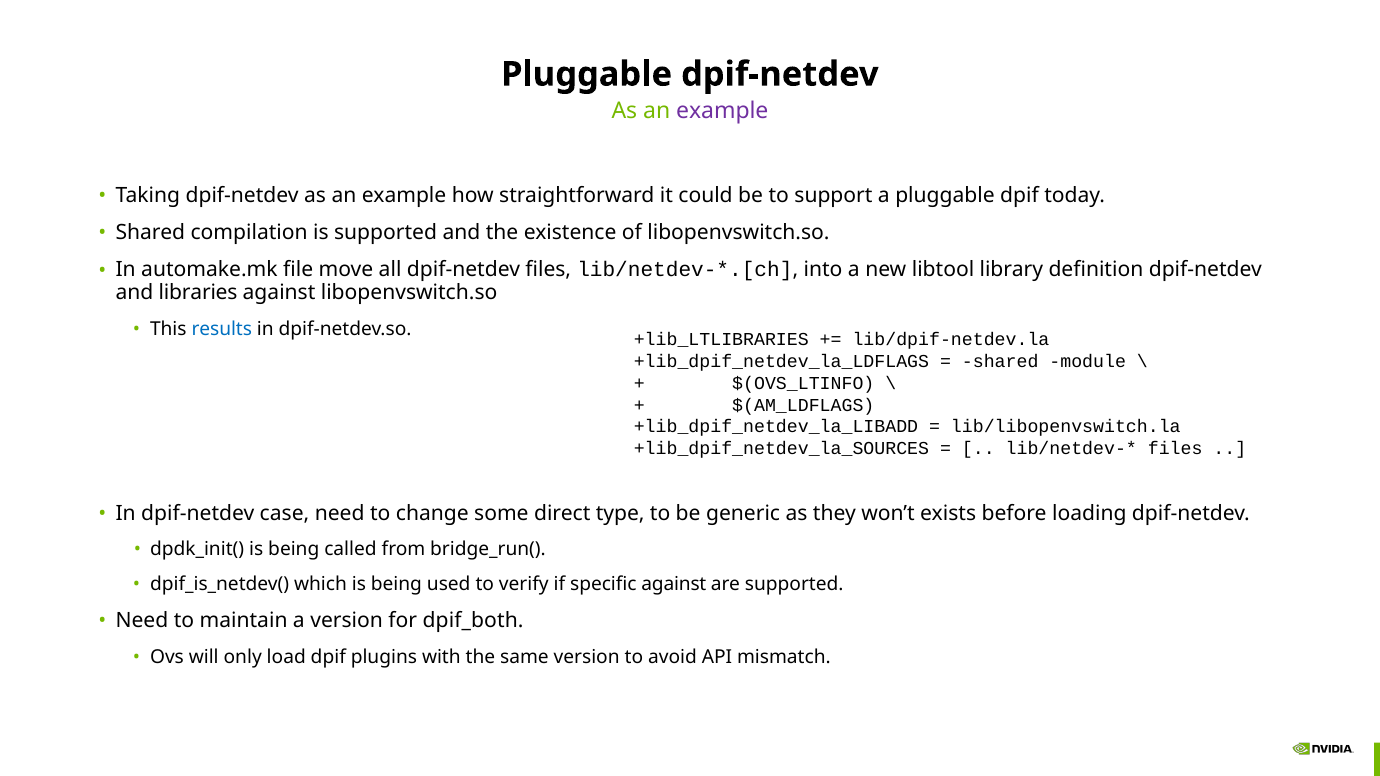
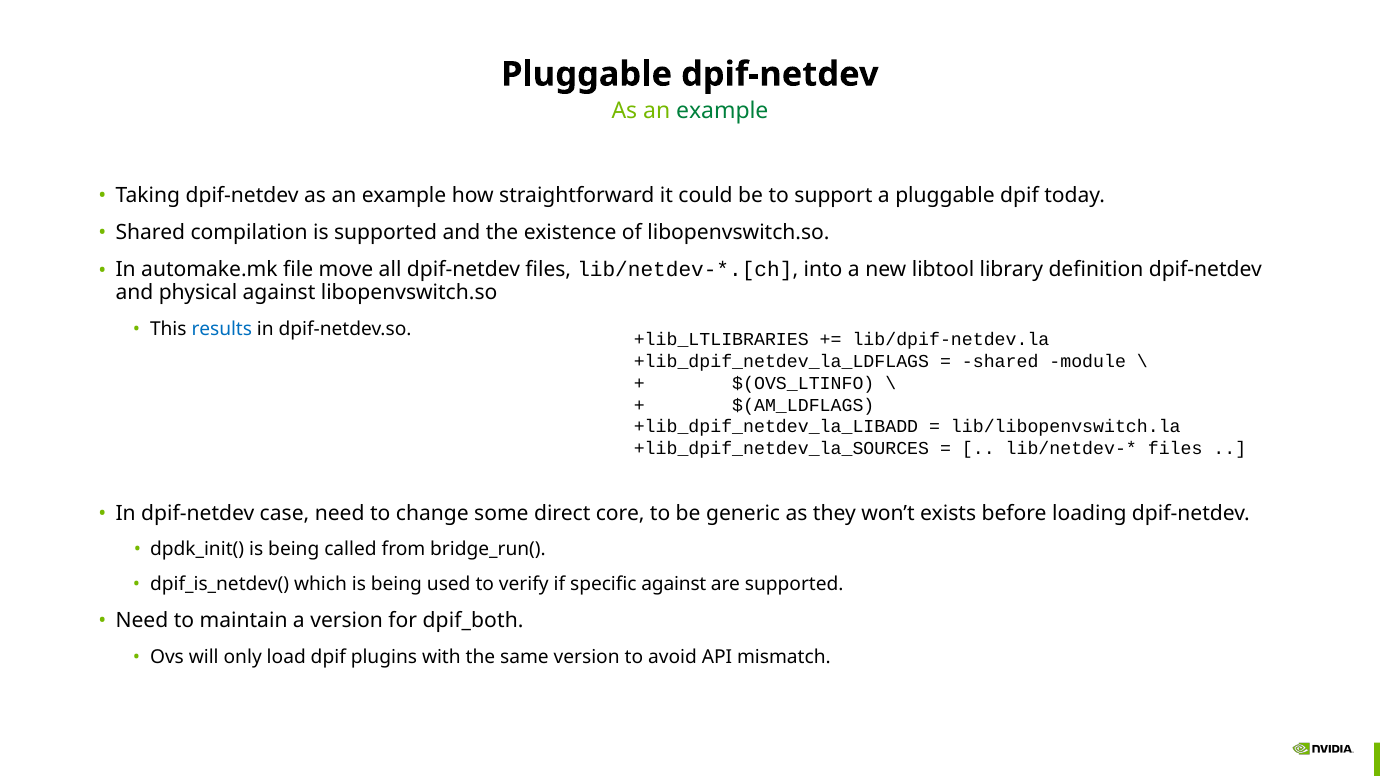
example colour: purple -> green (722, 111)
libraries: libraries -> physical (198, 293)
type: type -> core (620, 514)
